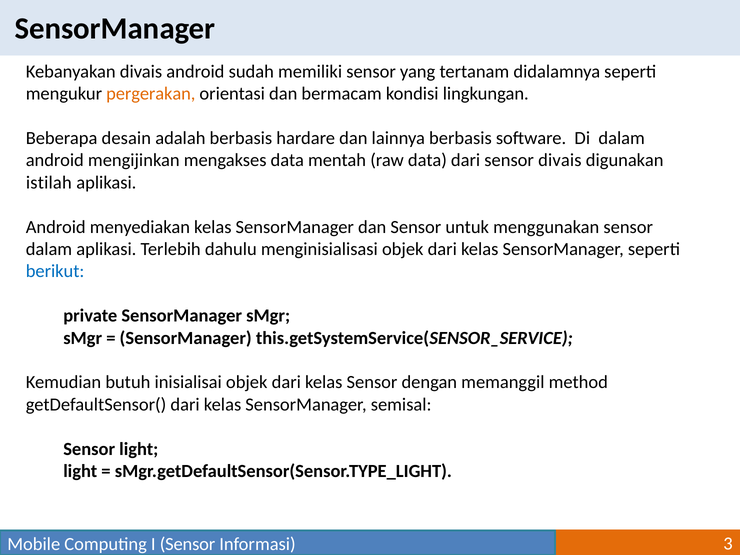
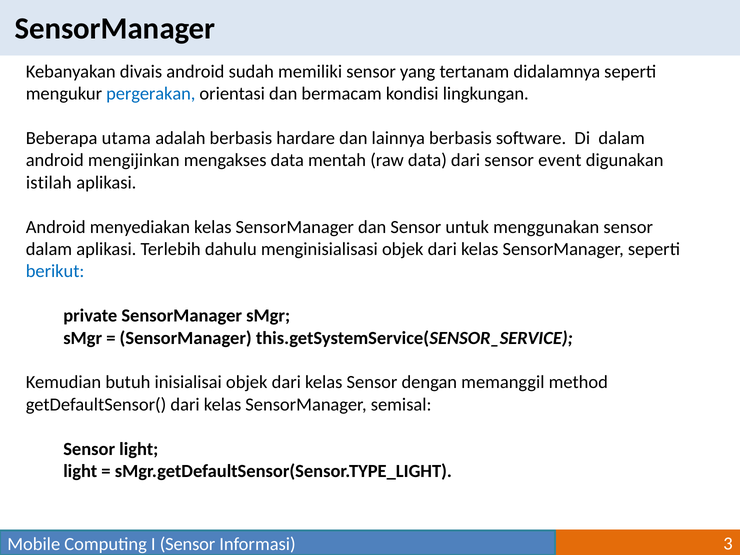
pergerakan colour: orange -> blue (151, 94)
desain: desain -> utama (126, 138)
sensor divais: divais -> event (560, 160)
